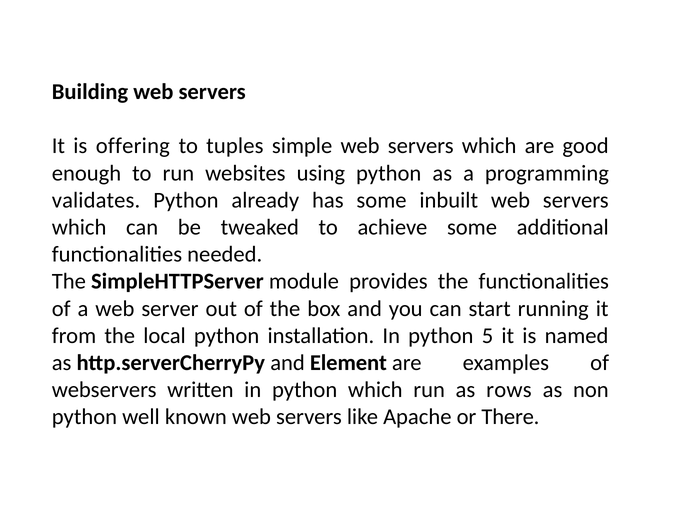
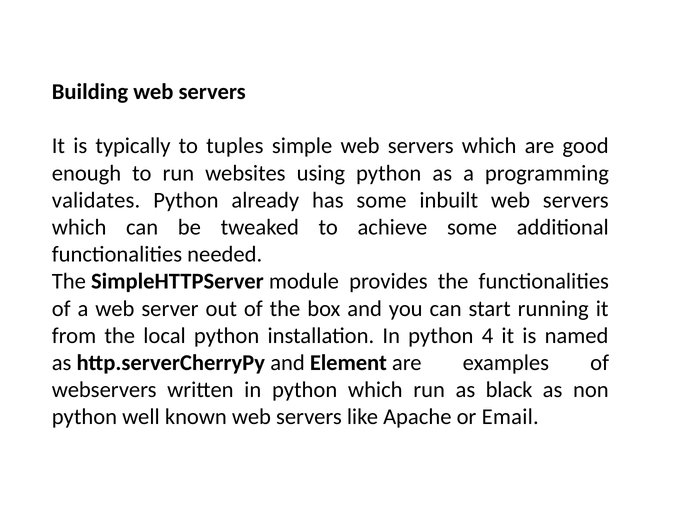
offering: offering -> typically (133, 146)
5: 5 -> 4 (487, 336)
rows: rows -> black (509, 390)
There: There -> Email (510, 417)
